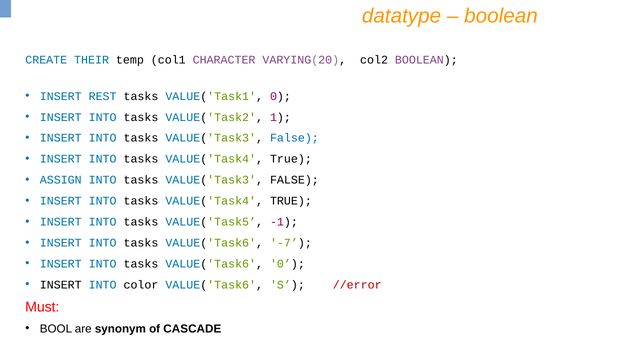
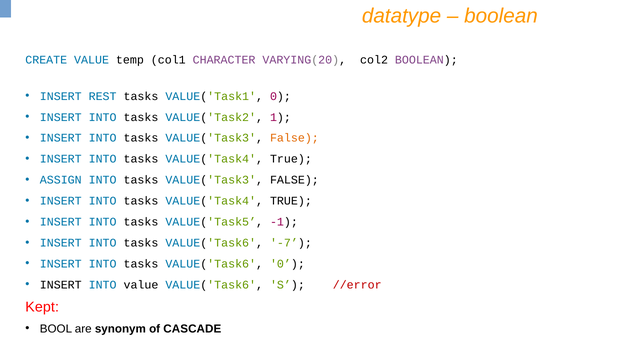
CREATE THEIR: THEIR -> VALUE (92, 60)
False colour: blue -> orange (294, 138)
INTO color: color -> value (141, 285)
Must: Must -> Kept (42, 307)
